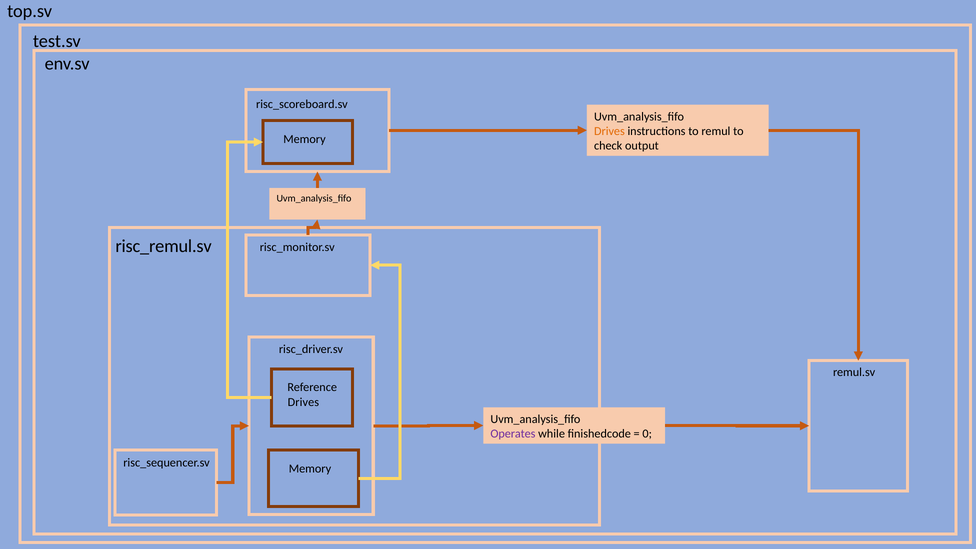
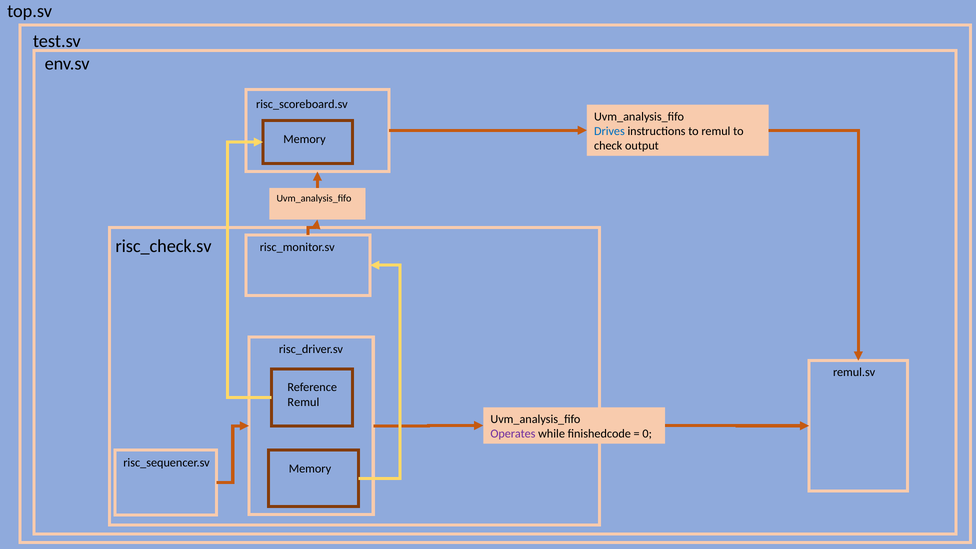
Drives colour: orange -> blue (609, 131)
risc_remul.sv: risc_remul.sv -> risc_check.sv (163, 246)
Drives: Drives -> Remul (303, 402)
